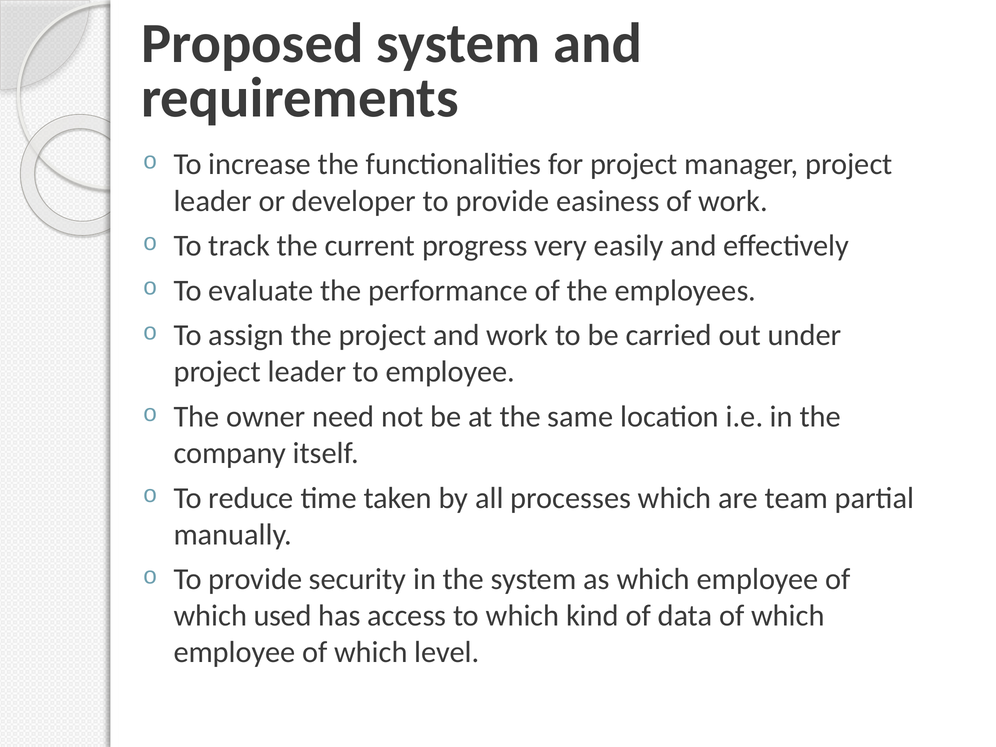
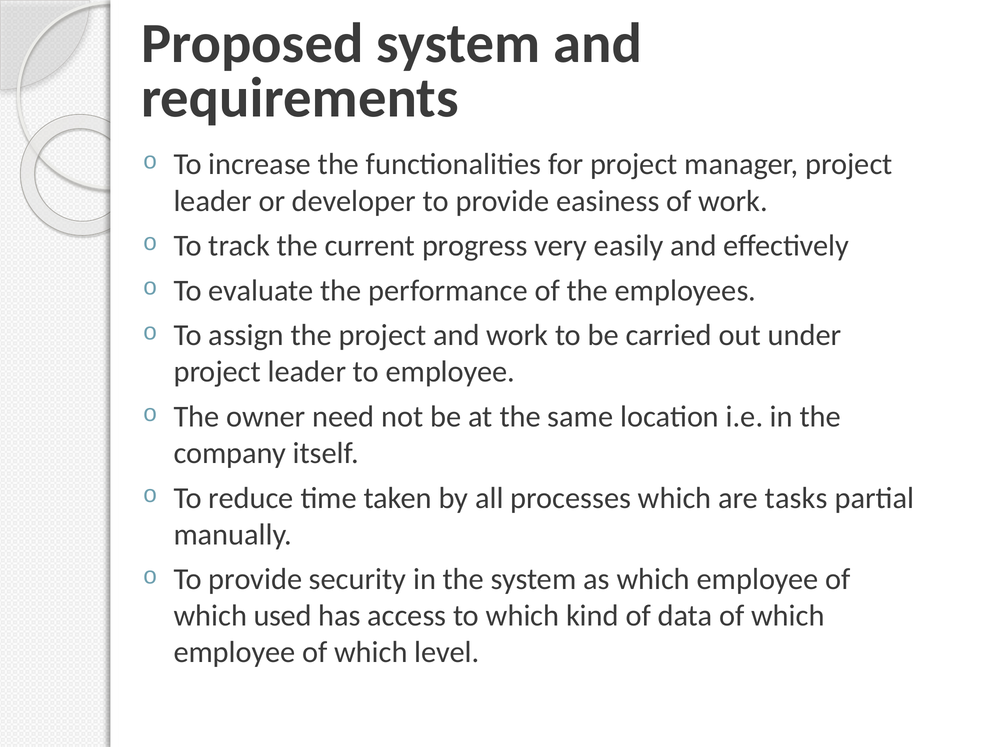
team: team -> tasks (796, 498)
